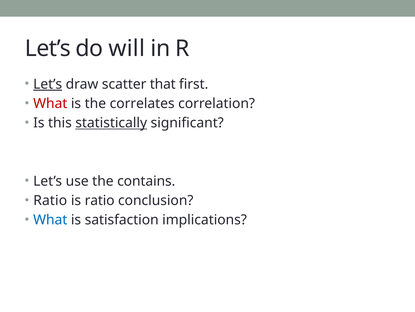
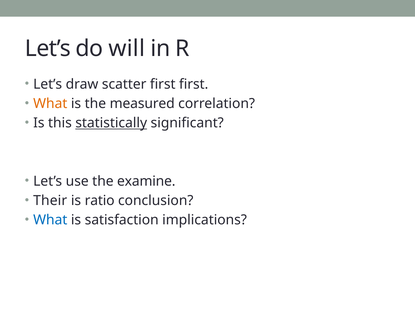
Let’s underline: present -> none (48, 84)
scatter that: that -> first (163, 84)
What colour: red -> orange (50, 103)
correlates: correlates -> measured (142, 103)
contains: contains -> examine (146, 181)
Ratio: Ratio -> Their (50, 200)
